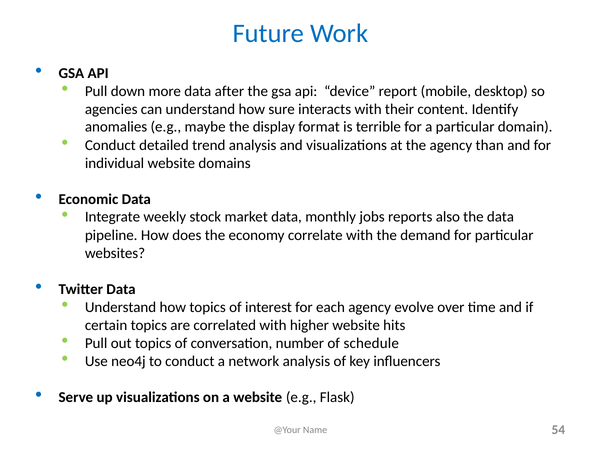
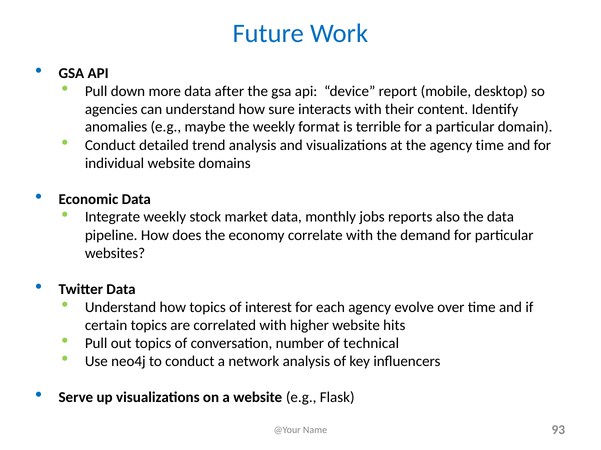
the display: display -> weekly (274, 127)
agency than: than -> time (490, 145)
schedule: schedule -> technical (371, 344)
54: 54 -> 93 (558, 431)
